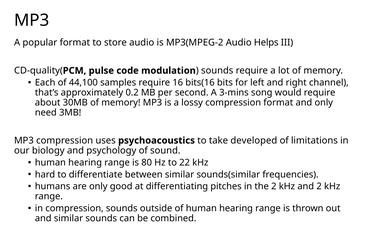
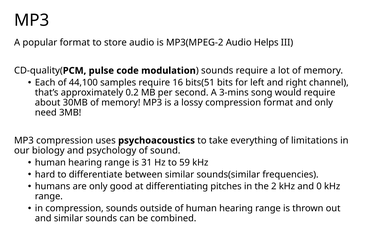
bits(16: bits(16 -> bits(51 (200, 83)
developed: developed -> everything (254, 141)
80: 80 -> 31 (147, 163)
22: 22 -> 59 (185, 163)
and 2: 2 -> 0 (319, 187)
